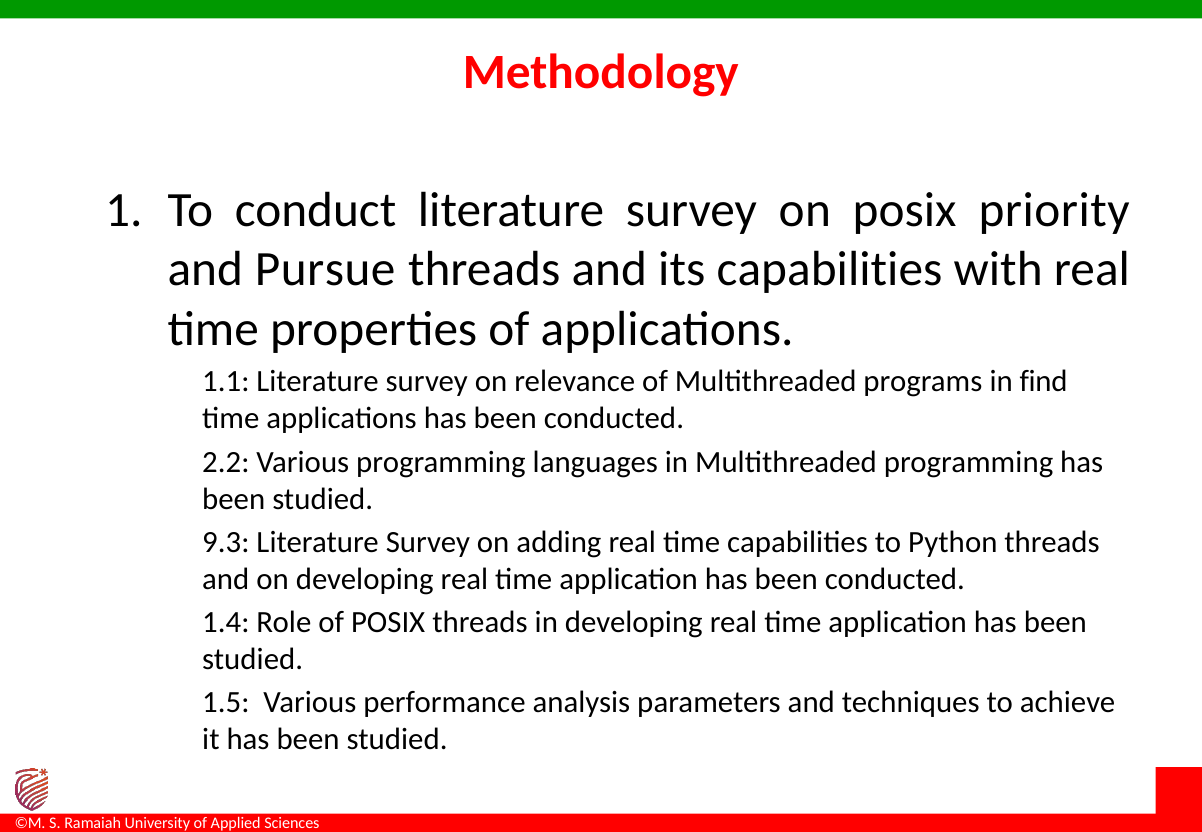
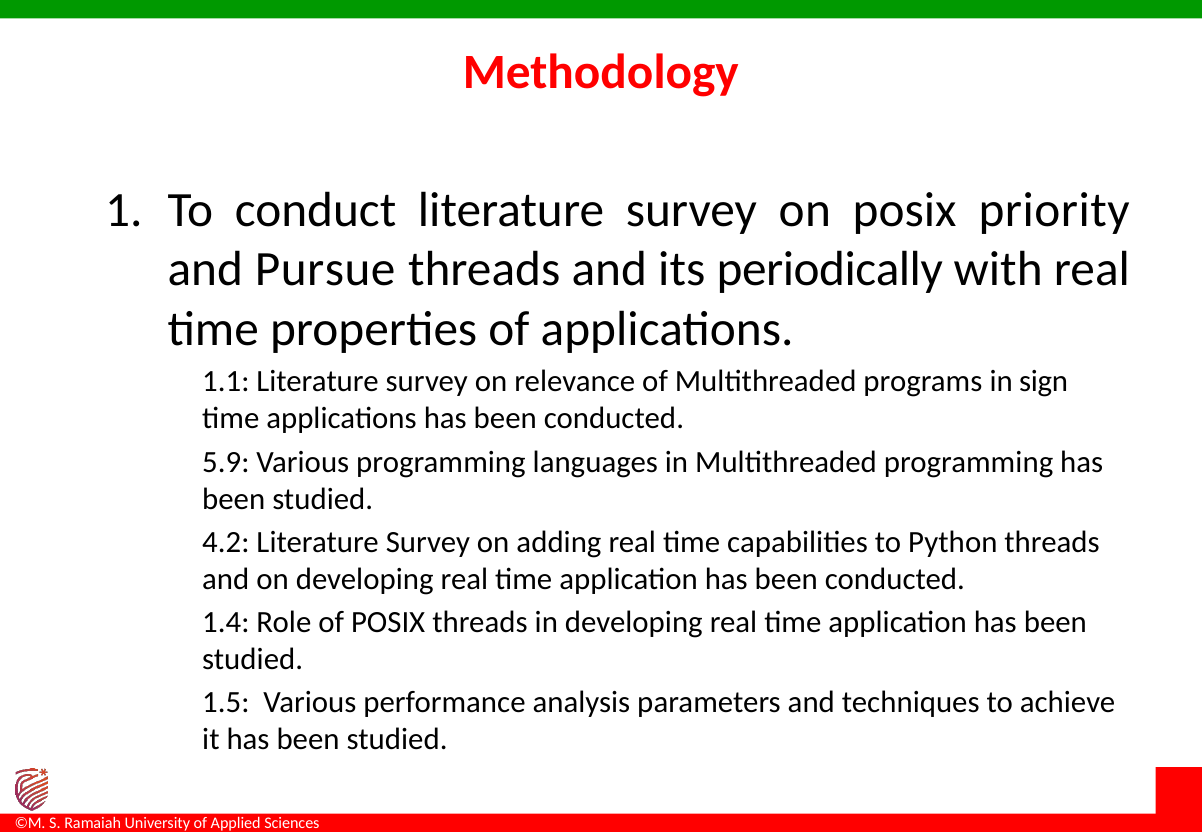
its capabilities: capabilities -> periodically (830, 270)
find: find -> sign (1044, 382)
2.2: 2.2 -> 5.9 (226, 462)
9.3: 9.3 -> 4.2 (226, 542)
